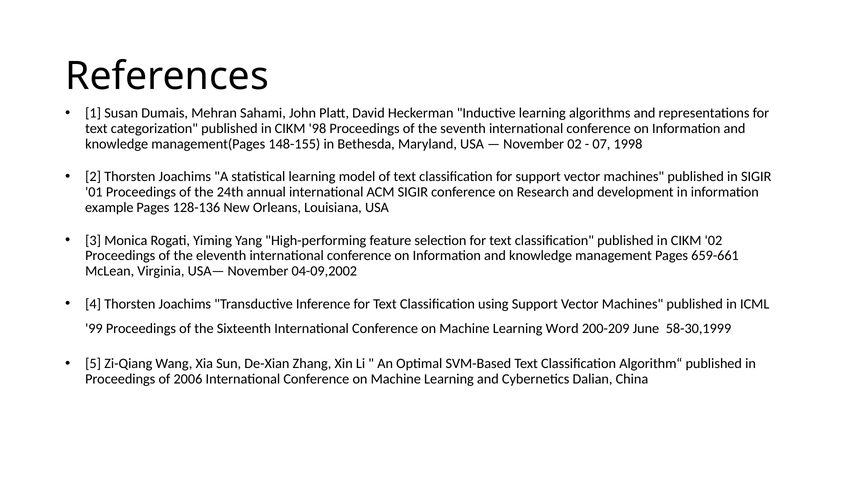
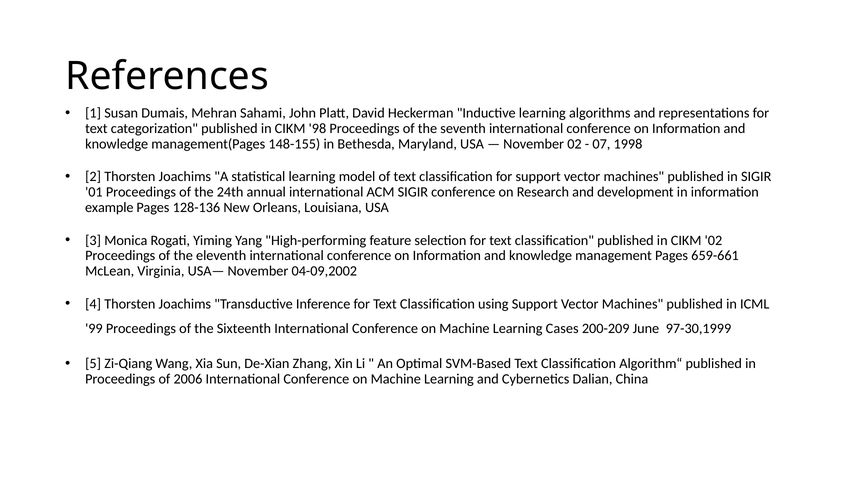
Word: Word -> Cases (562, 328)
58-30,1999: 58-30,1999 -> 97-30,1999 (699, 328)
